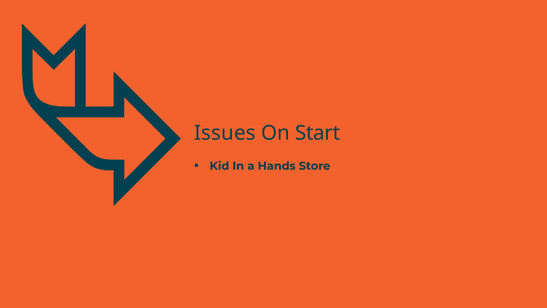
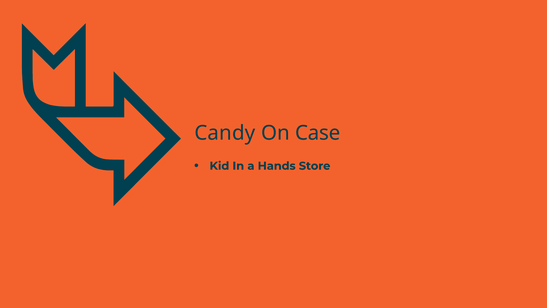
Issues: Issues -> Candy (225, 133)
Start: Start -> Case (318, 133)
